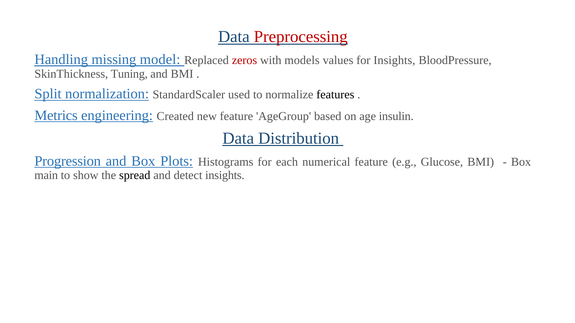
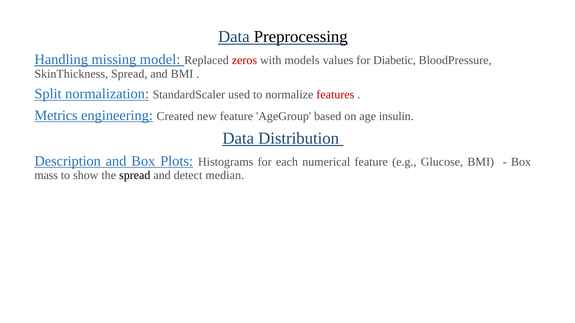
Preprocessing colour: red -> black (301, 37)
for Insights: Insights -> Diabetic (395, 60)
SkinThickness Tuning: Tuning -> Spread (129, 74)
features colour: black -> red (335, 95)
Progression: Progression -> Description (68, 161)
main: main -> mass (46, 175)
detect insights: insights -> median (225, 175)
